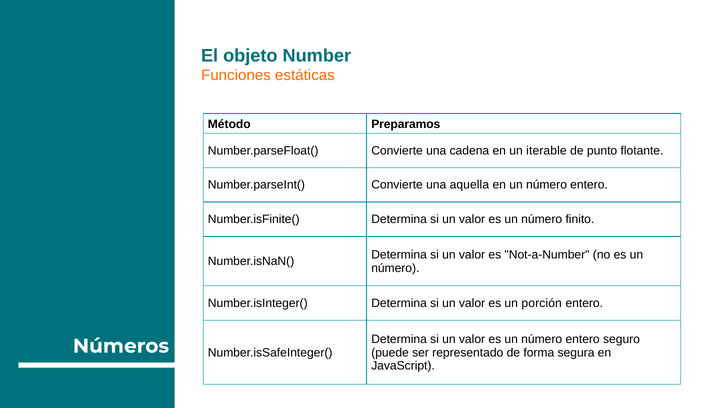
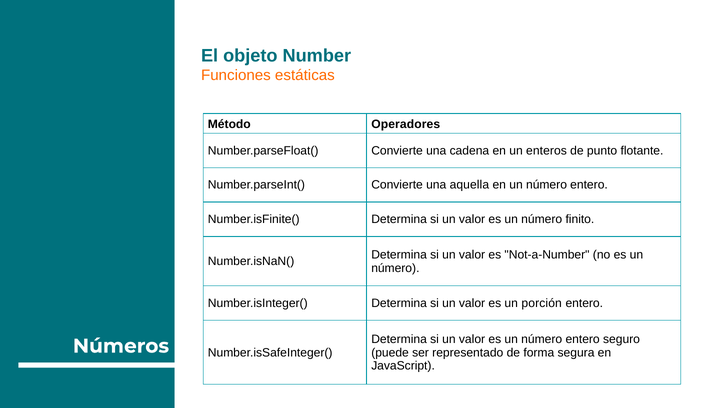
Preparamos: Preparamos -> Operadores (406, 124)
iterable: iterable -> enteros (546, 151)
